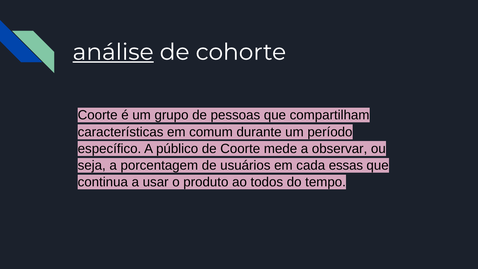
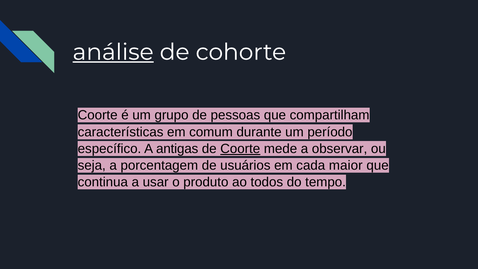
público: público -> antigas (177, 149)
Coorte underline: none -> present (240, 149)
essas: essas -> maior (346, 165)
